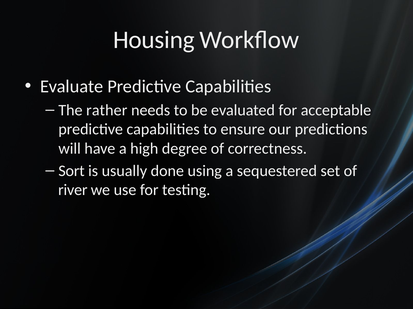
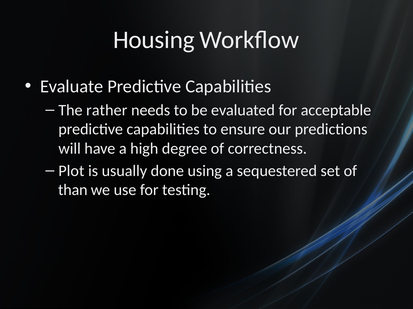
Sort: Sort -> Plot (71, 171)
river: river -> than (73, 190)
